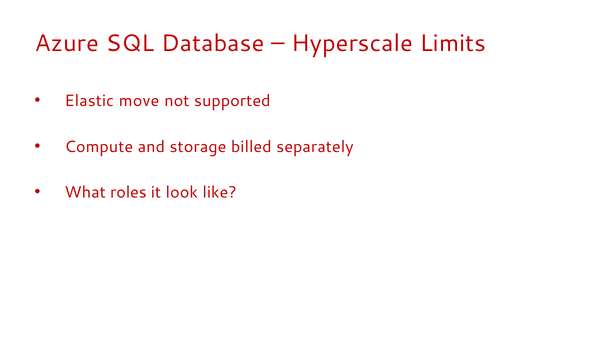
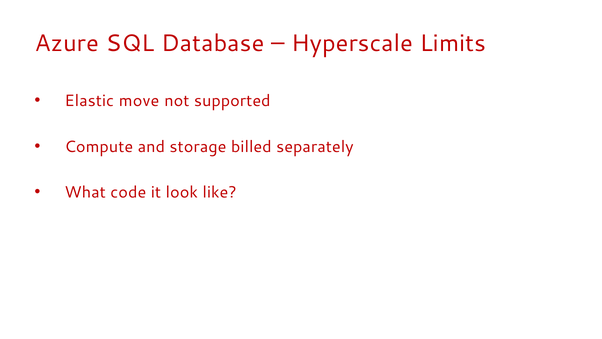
roles: roles -> code (128, 192)
